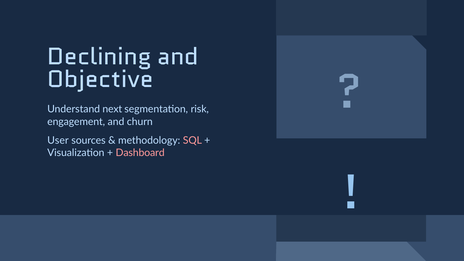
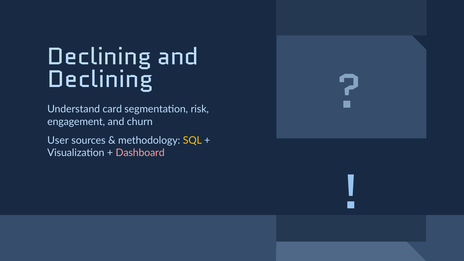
Objective: Objective -> Declining (100, 79)
next: next -> card (112, 109)
SQL colour: pink -> yellow (192, 140)
